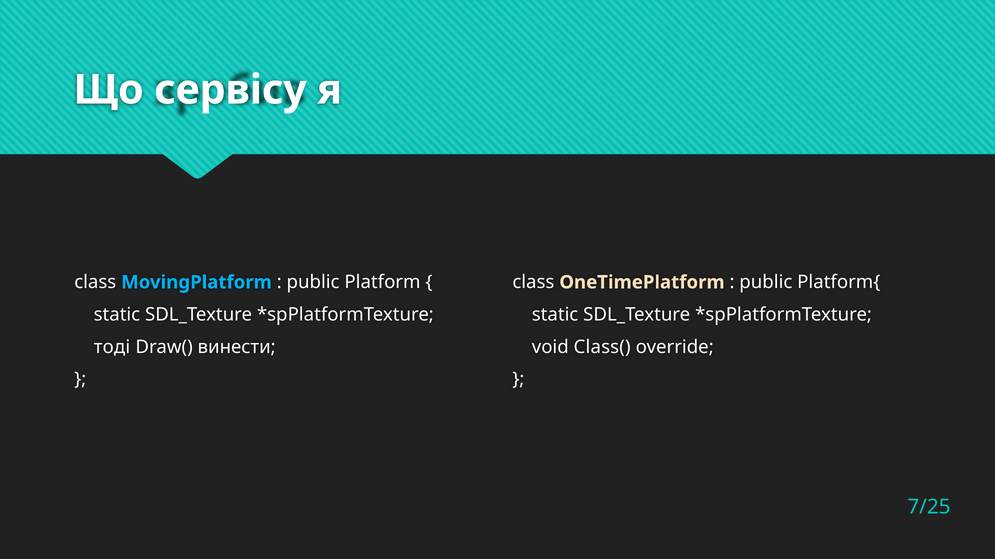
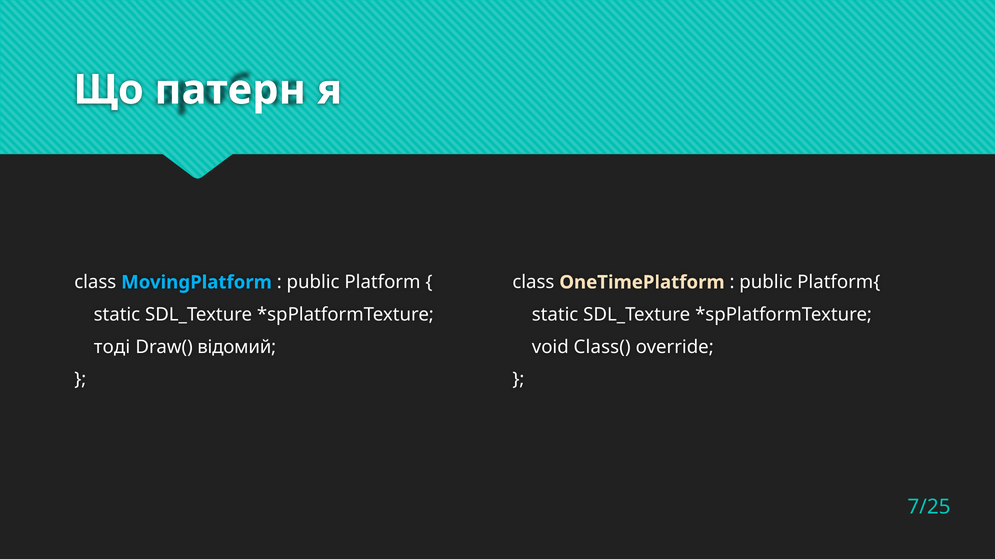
сервісу: сервісу -> патерн (230, 90)
винести: винести -> відомий (237, 347)
